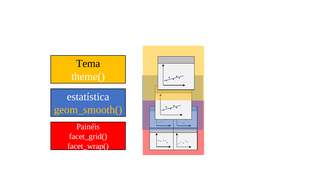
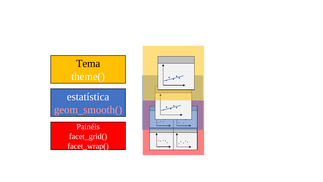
geom_smooth( colour: yellow -> pink (88, 110)
